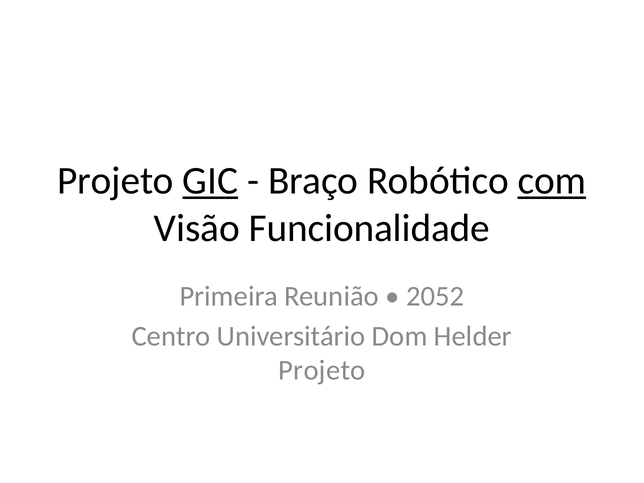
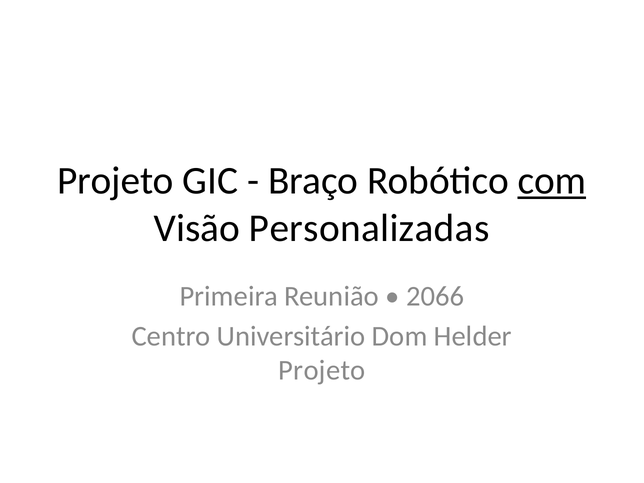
GIC underline: present -> none (210, 181)
Funcionalidade: Funcionalidade -> Personalizadas (369, 228)
2052: 2052 -> 2066 (435, 296)
